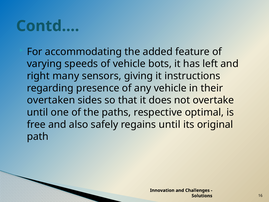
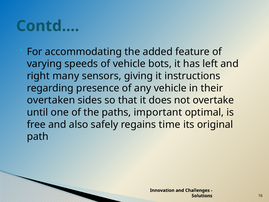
respective: respective -> important (158, 112)
regains until: until -> time (170, 124)
